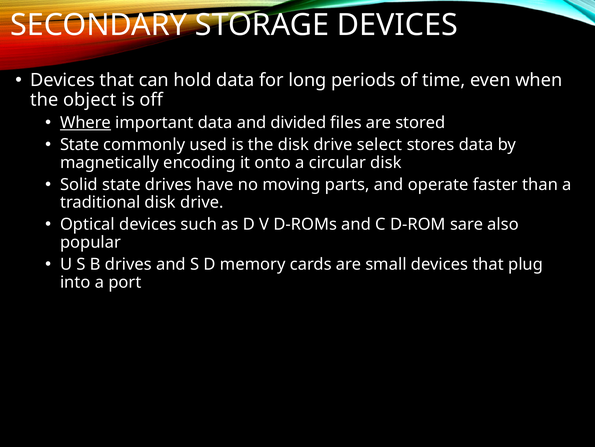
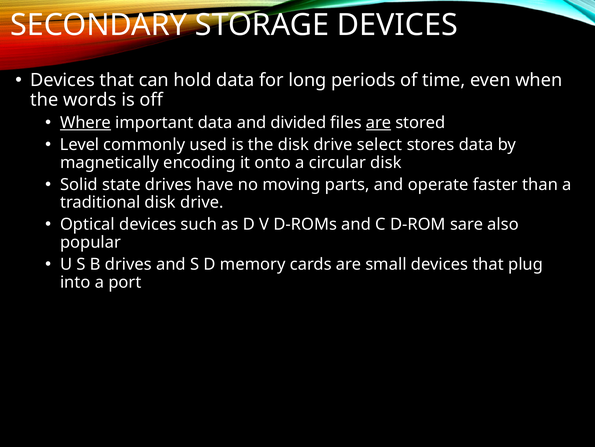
object: object -> words (90, 100)
are underline: none -> present (379, 122)
State: State -> Level (80, 144)
